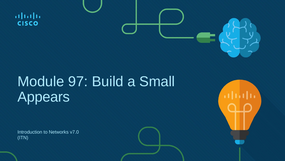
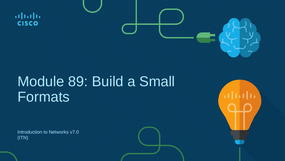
97: 97 -> 89 (78, 81)
Appears: Appears -> Formats (44, 97)
